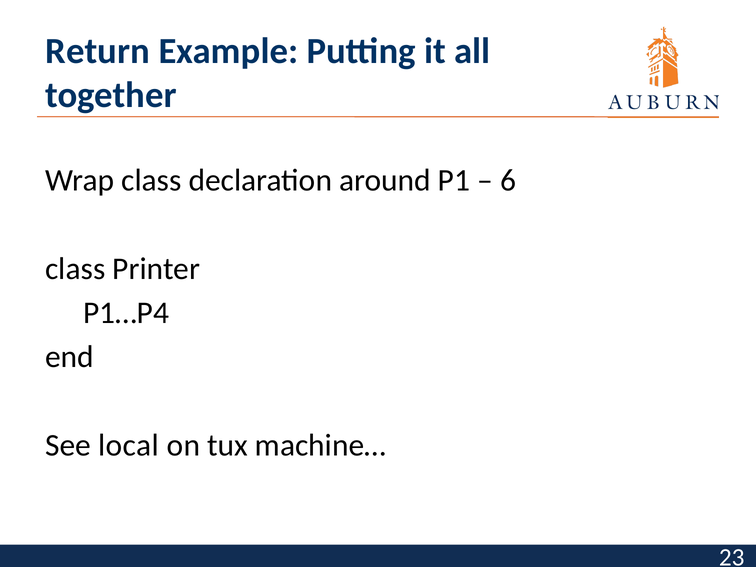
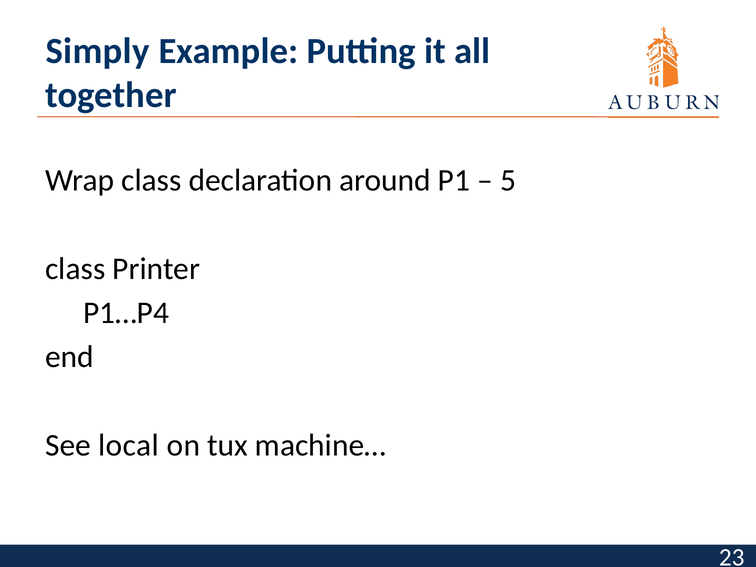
Return: Return -> Simply (98, 51)
6: 6 -> 5 (508, 181)
